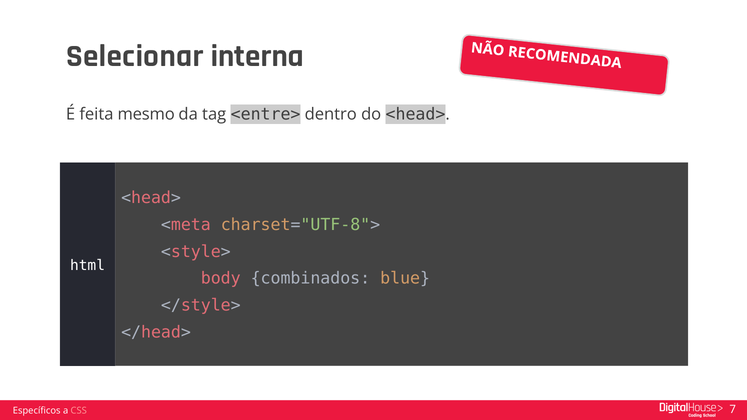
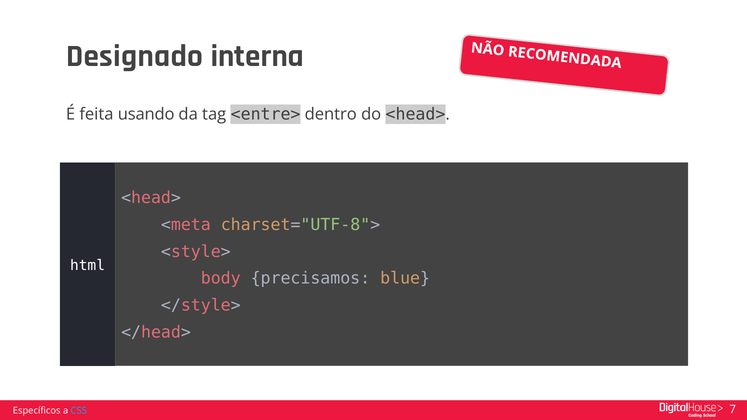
Selecionar: Selecionar -> Designado (135, 56)
mesmo: mesmo -> usando (146, 115)
combinados: combinados -> precisamos (310, 279)
CSS colour: pink -> light blue (79, 411)
